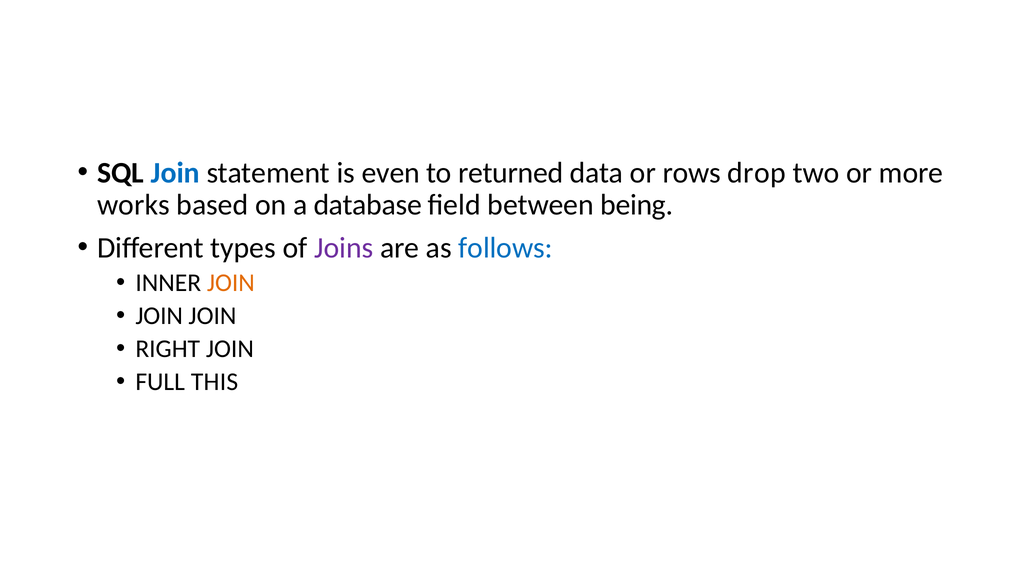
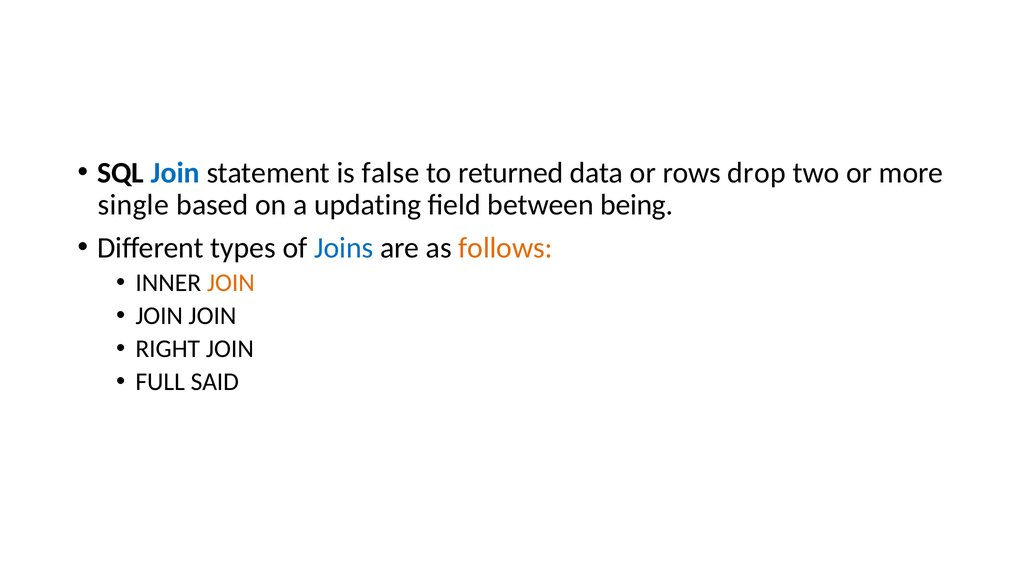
even: even -> false (391, 173)
works: works -> single (133, 205)
database: database -> updating (368, 205)
Joins colour: purple -> blue (344, 248)
follows colour: blue -> orange (506, 248)
THIS: THIS -> SAID (215, 382)
